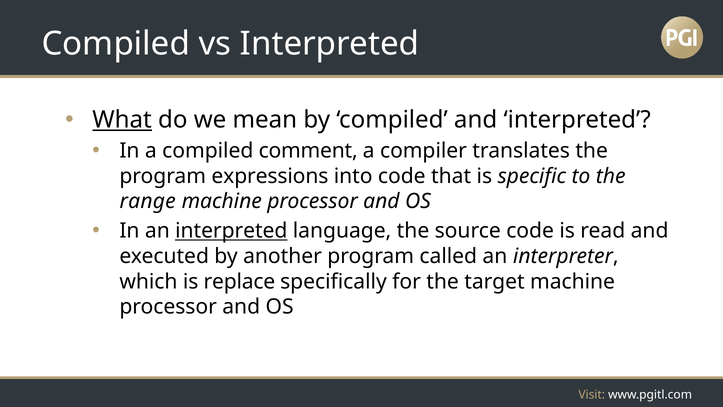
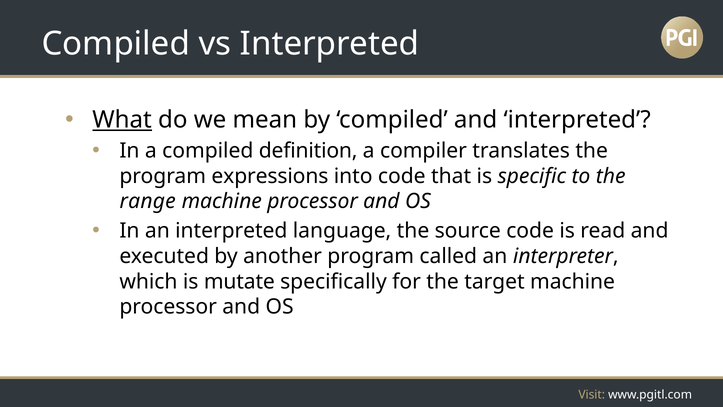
comment: comment -> definition (308, 151)
interpreted underline: present -> none (231, 231)
replace: replace -> mutate (239, 281)
